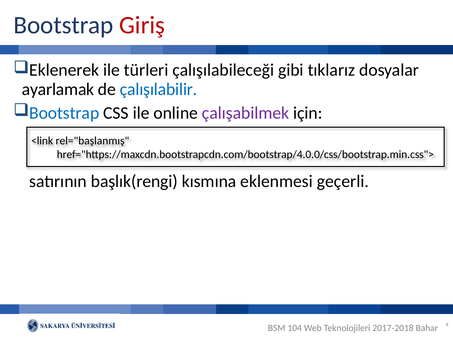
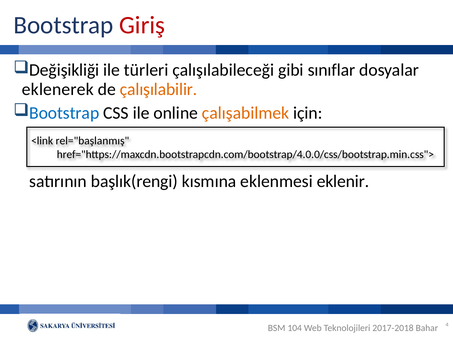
Eklenerek: Eklenerek -> Değişikliği (64, 70)
tıklarız: tıklarız -> sınıflar (332, 70)
ayarlamak: ayarlamak -> eklenerek (58, 89)
çalışılabilir colour: blue -> orange (159, 89)
çalışabilmek colour: purple -> orange (246, 113)
geçerli: geçerli -> eklenir (343, 181)
